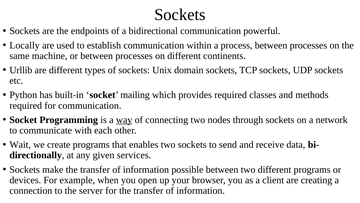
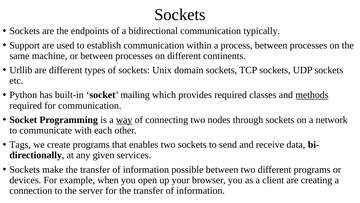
powerful: powerful -> typically (262, 31)
Locally: Locally -> Support (25, 45)
methods underline: none -> present (312, 95)
Wait: Wait -> Tags (20, 144)
